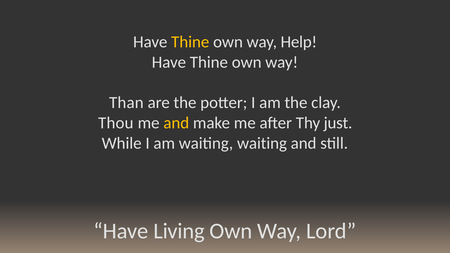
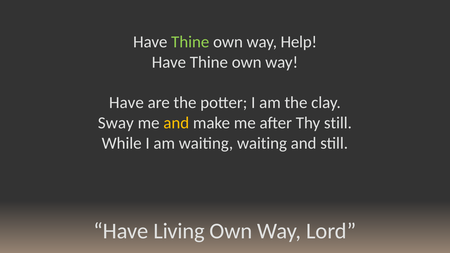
Thine colour: yellow -> light green (190, 42)
Than: Than -> Have (126, 103)
Thou: Thou -> Sway (116, 123)
Thy just: just -> still (338, 123)
